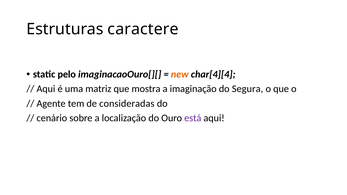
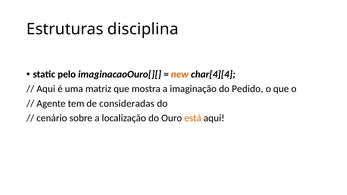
caractere: caractere -> disciplina (143, 29)
Segura: Segura -> Pedido (248, 89)
está colour: purple -> orange (193, 118)
